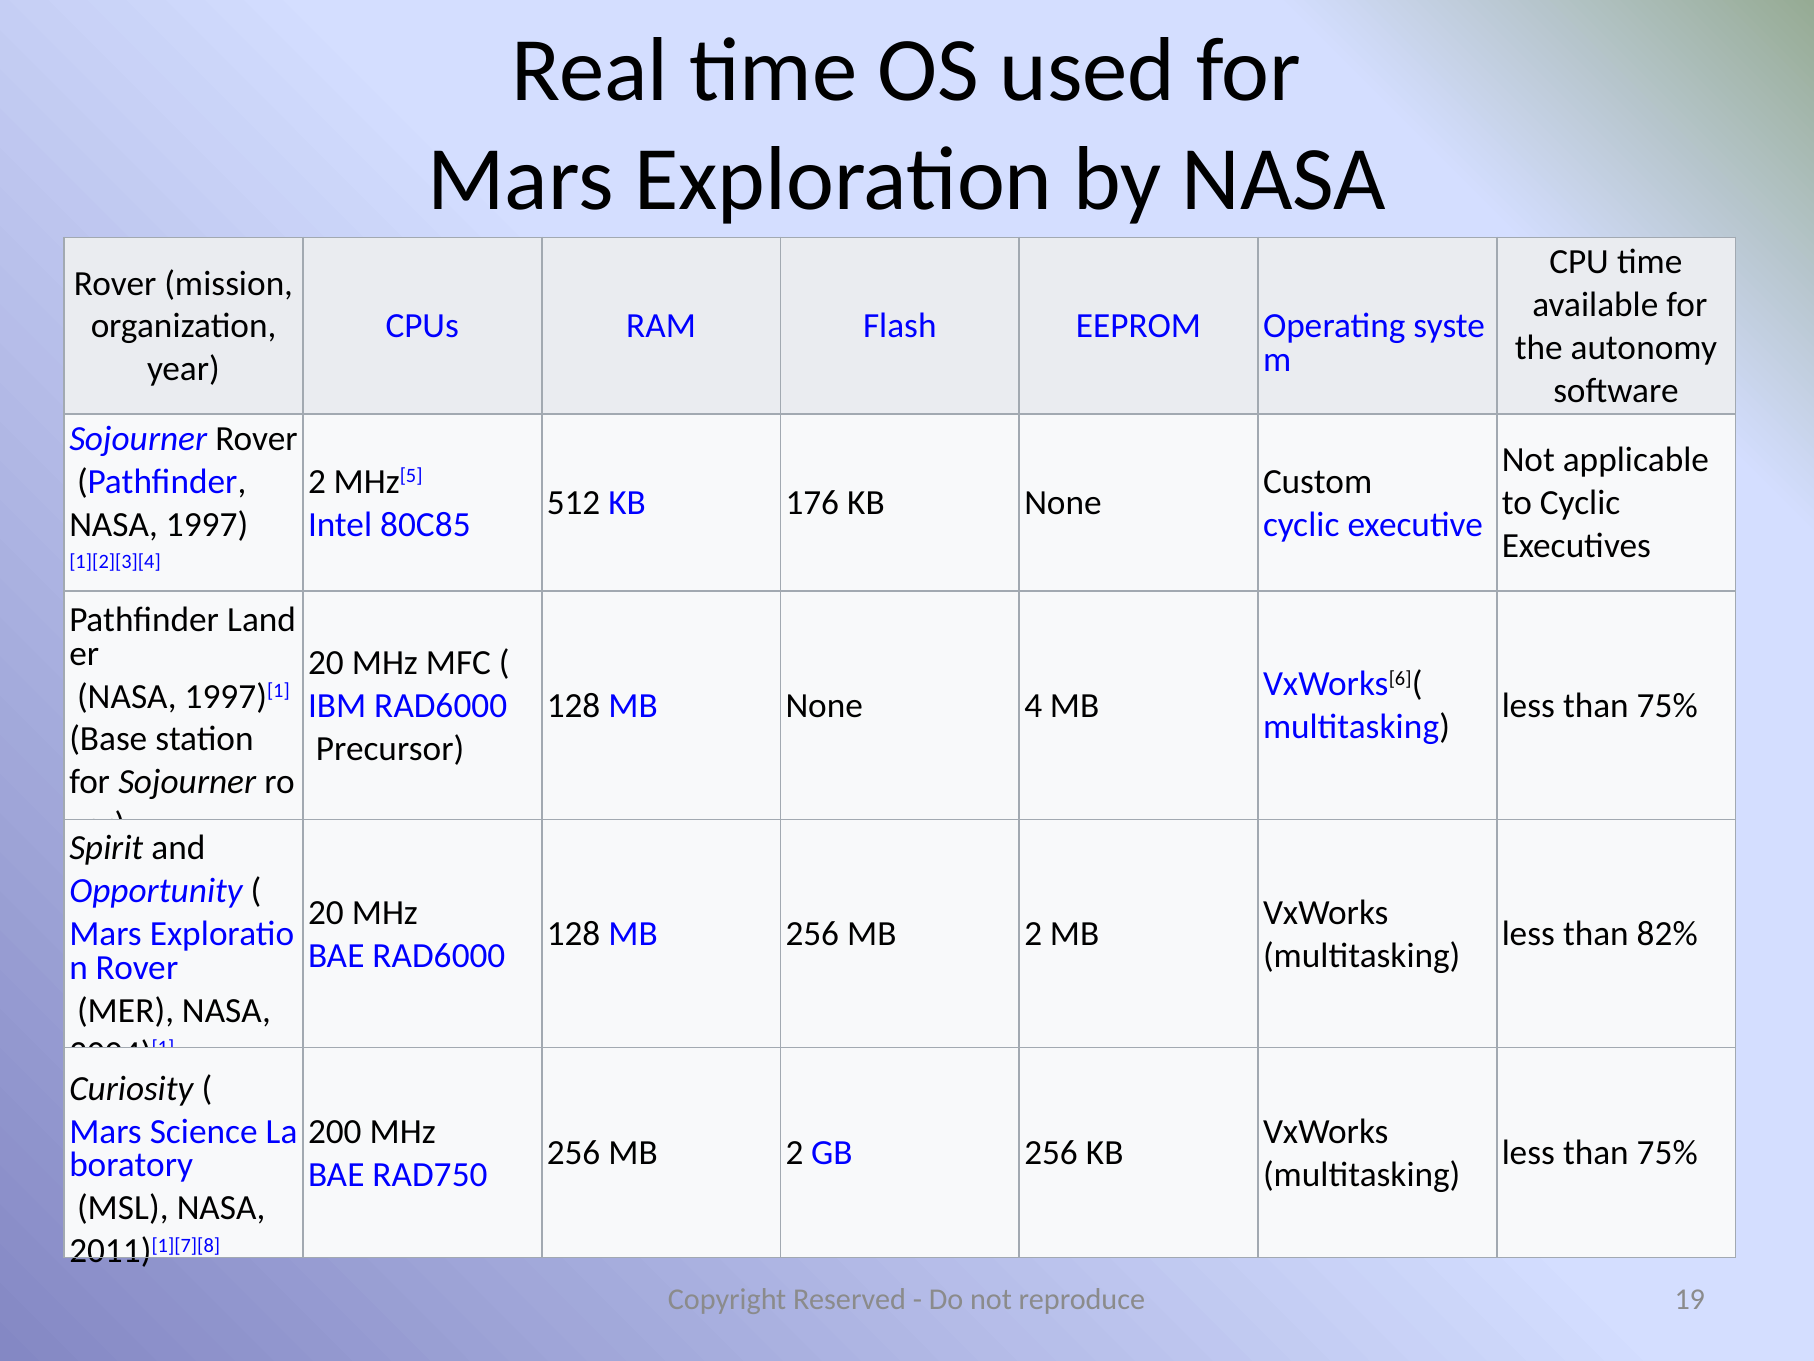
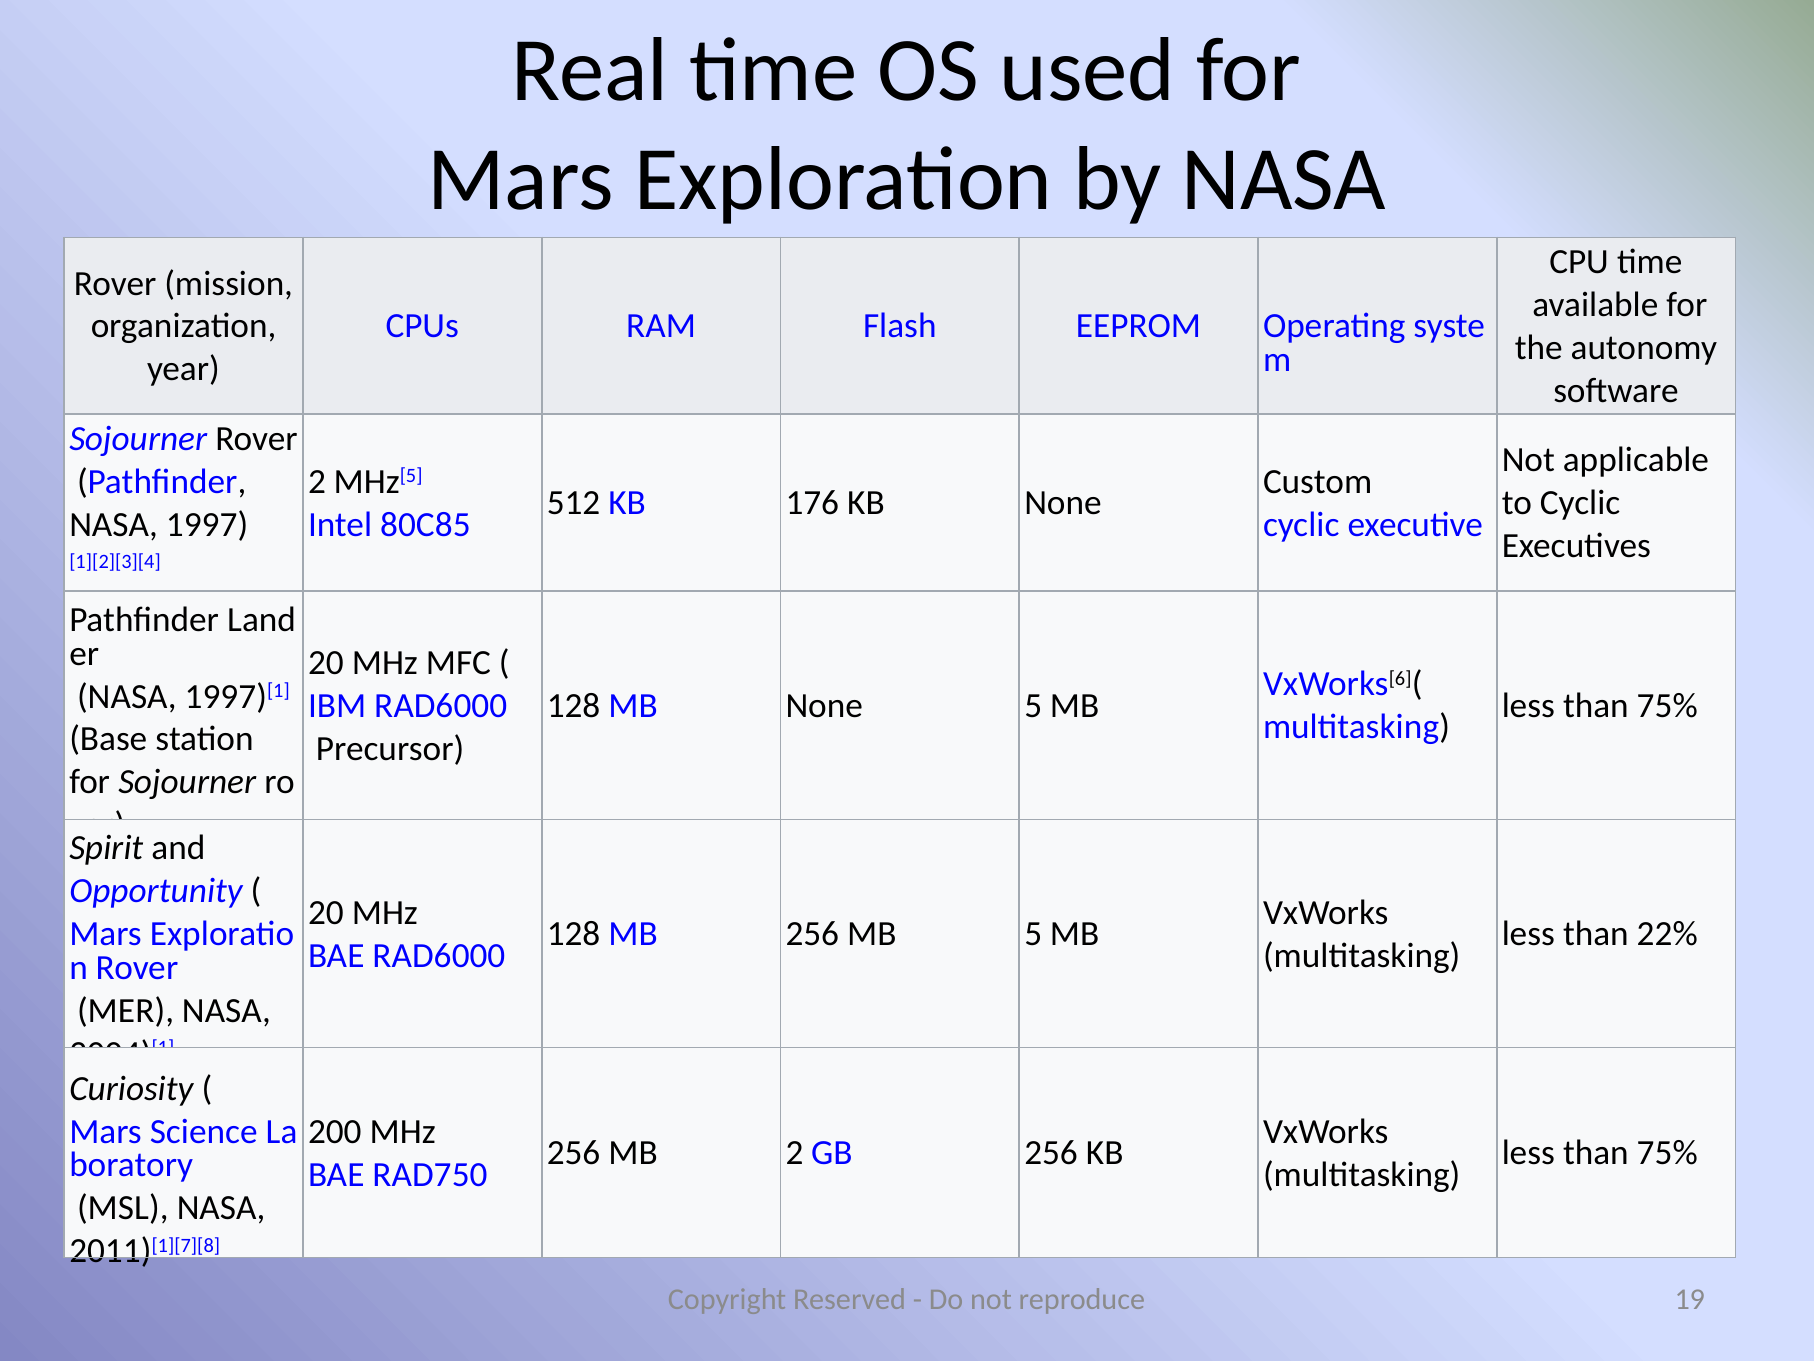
None 4: 4 -> 5 (1033, 705)
MB 256 MB 2: 2 -> 5 (1033, 934)
82%: 82% -> 22% (1667, 934)
